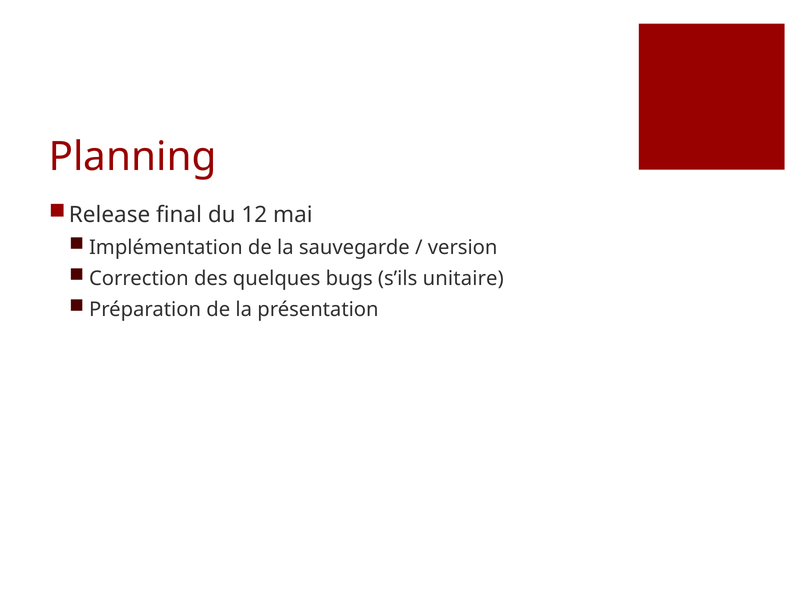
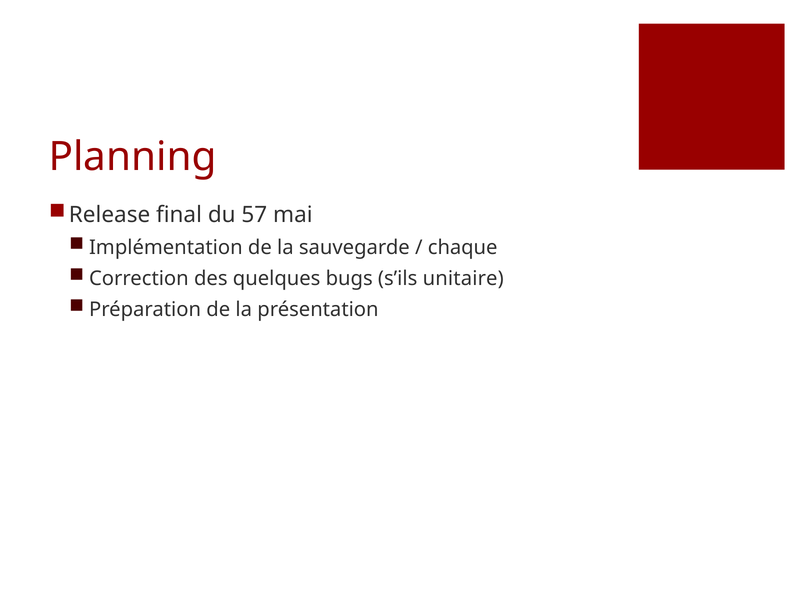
12: 12 -> 57 (254, 215)
version: version -> chaque (463, 247)
